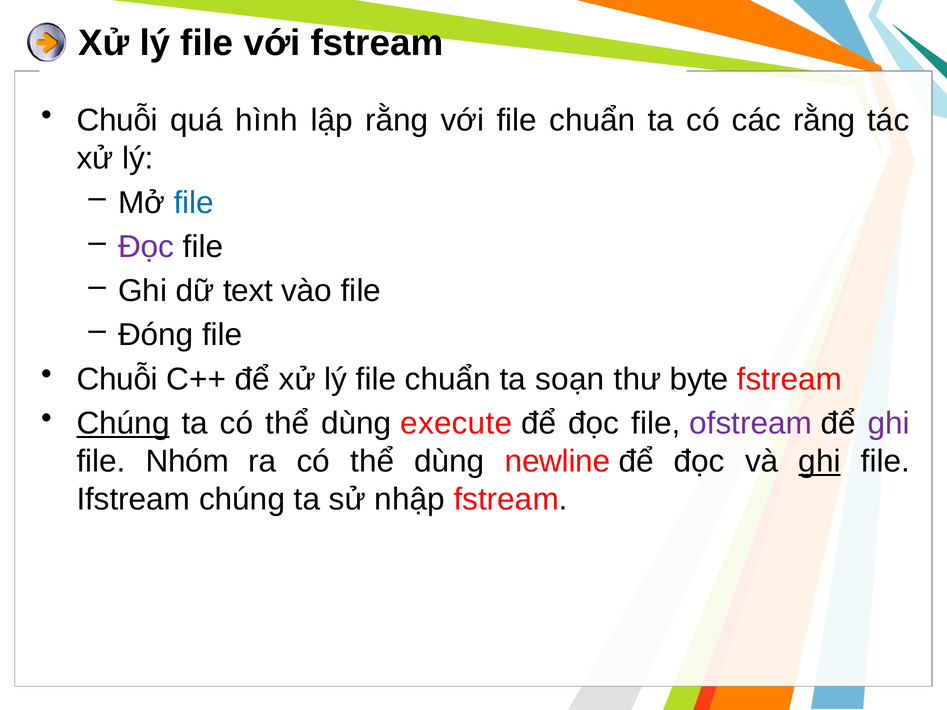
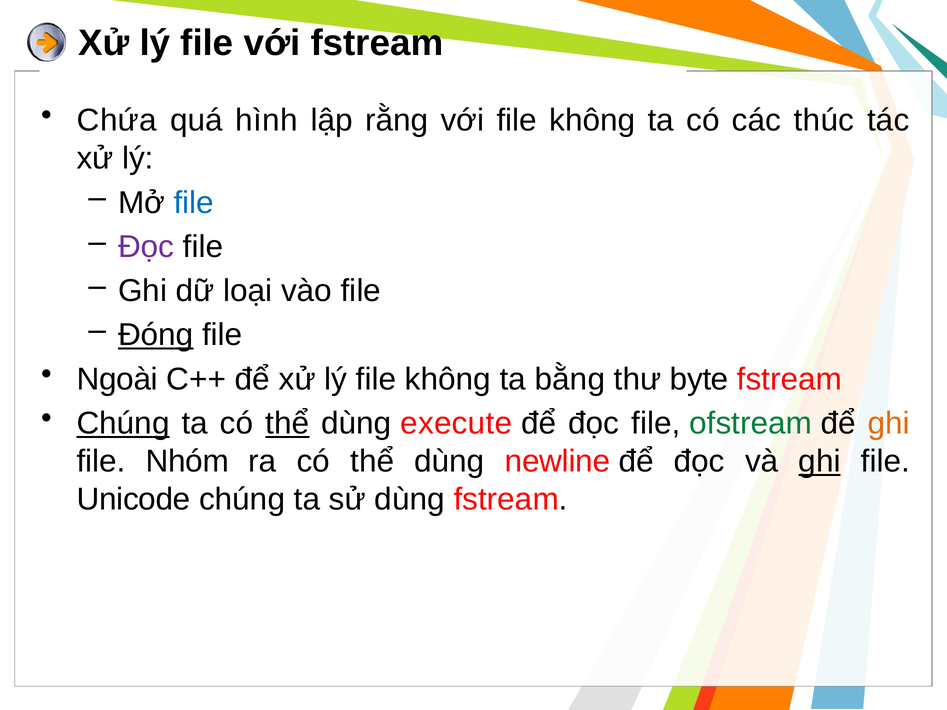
Chuỗi: Chuỗi -> Chứa (117, 121)
với file chuẩn: chuẩn -> không (592, 121)
các rằng: rằng -> thúc (824, 121)
text: text -> loại (248, 291)
Đóng underline: none -> present (156, 335)
Chuỗi: Chuỗi -> Ngoài (117, 379)
lý file chuẩn: chuẩn -> không (448, 379)
soạn: soạn -> bằng (570, 379)
thể underline: none -> present (287, 424)
ofstream colour: purple -> green (751, 424)
ghi colour: purple -> orange (889, 424)
Ifstream: Ifstream -> Unicode (134, 499)
sử nhập: nhập -> dùng (410, 499)
